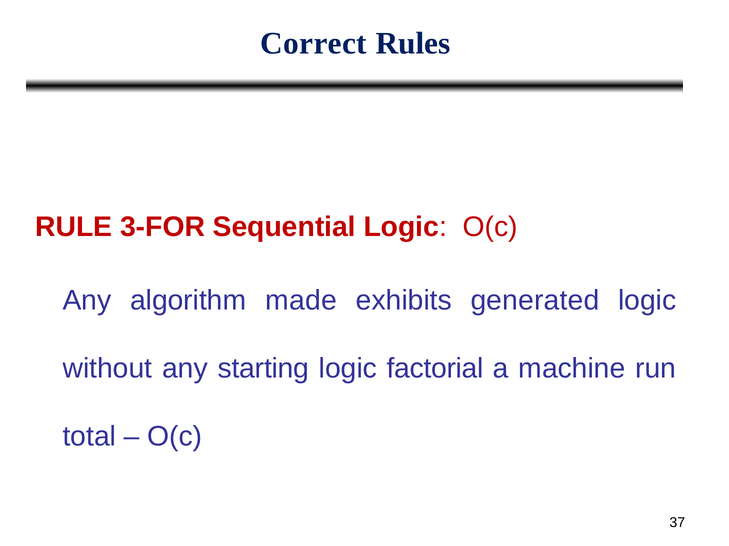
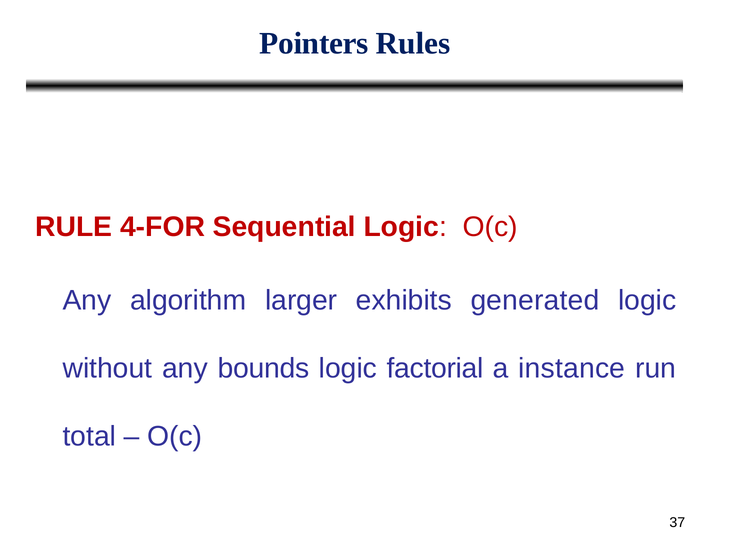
Correct: Correct -> Pointers (314, 44)
3-FOR: 3-FOR -> 4-FOR (163, 227)
made: made -> larger (301, 301)
starting: starting -> bounds (263, 369)
machine: machine -> instance (572, 369)
